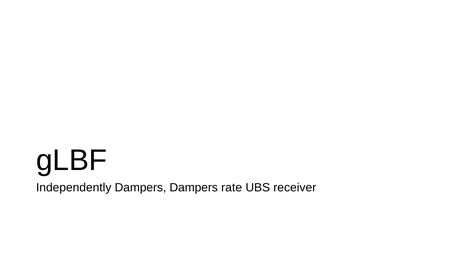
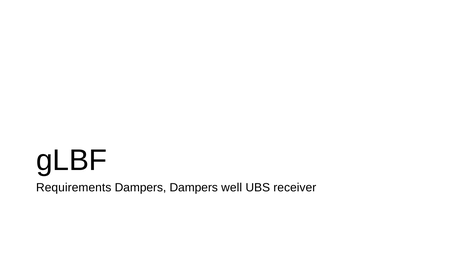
Independently: Independently -> Requirements (74, 187)
rate: rate -> well (232, 187)
